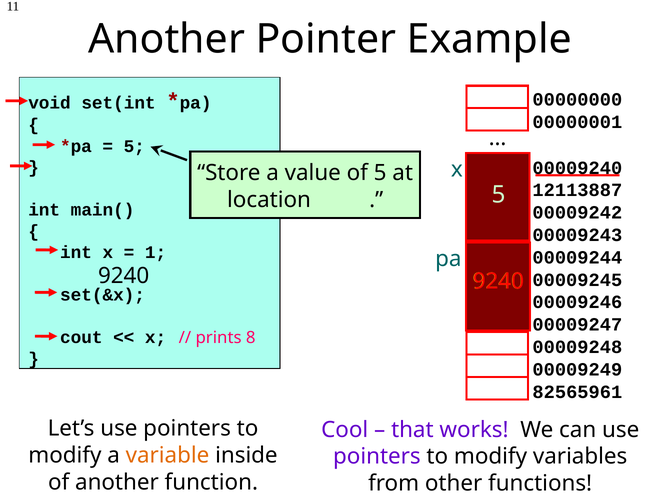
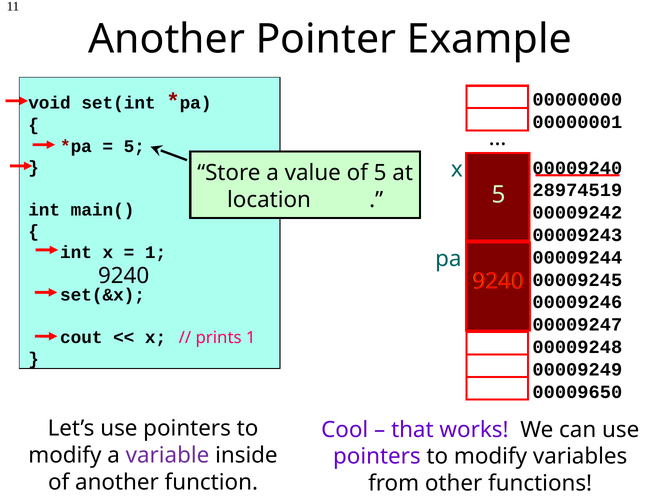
12113887: 12113887 -> 28974519 (577, 190)
prints 8: 8 -> 1 (251, 337)
82565961: 82565961 -> 00009650 (577, 392)
variable colour: orange -> purple (167, 455)
